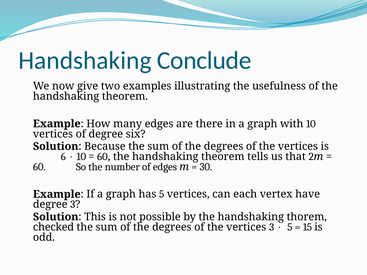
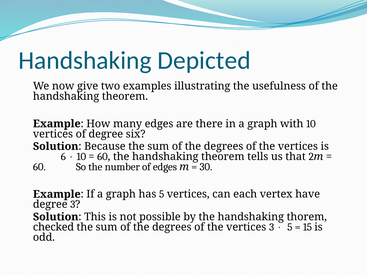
Conclude: Conclude -> Depicted (204, 61)
